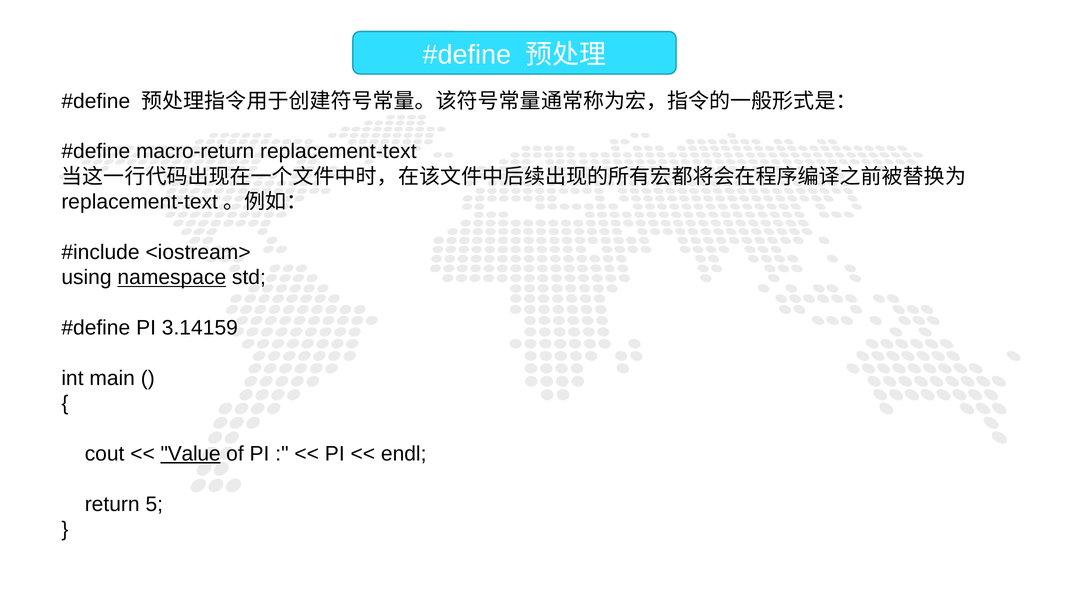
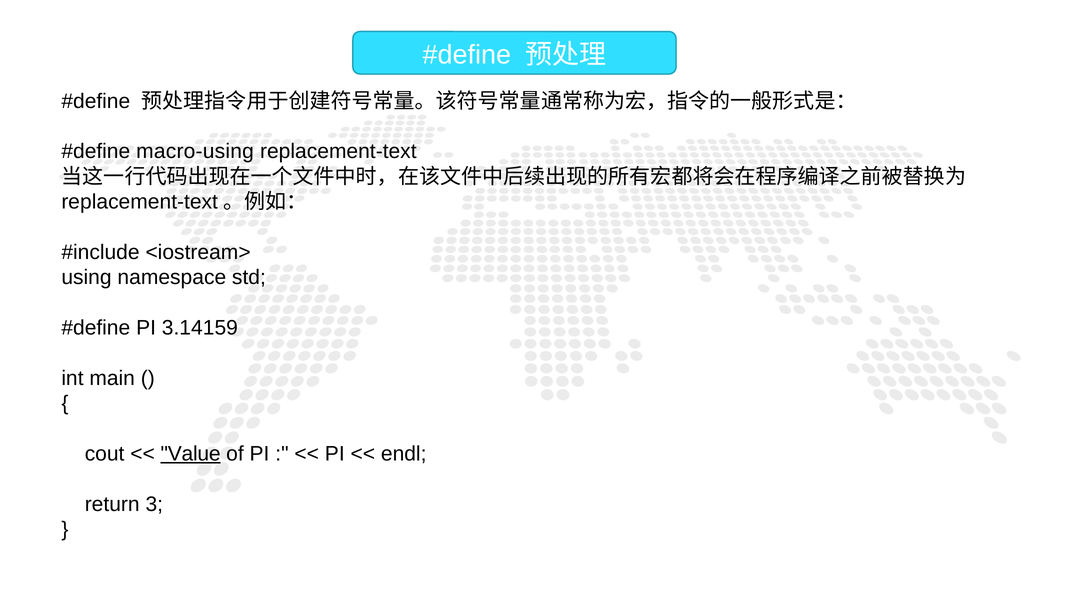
macro-return: macro-return -> macro-using (195, 152)
namespace underline: present -> none (172, 278)
5: 5 -> 3 (154, 505)
